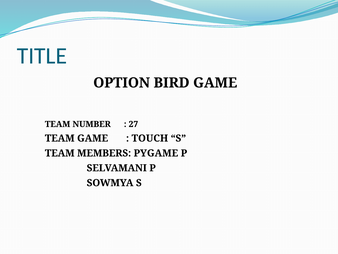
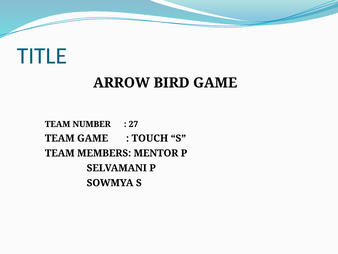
OPTION: OPTION -> ARROW (122, 83)
PYGAME: PYGAME -> MENTOR (156, 153)
